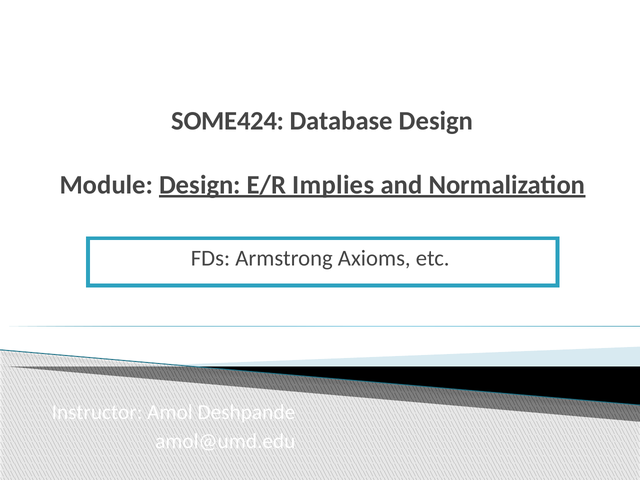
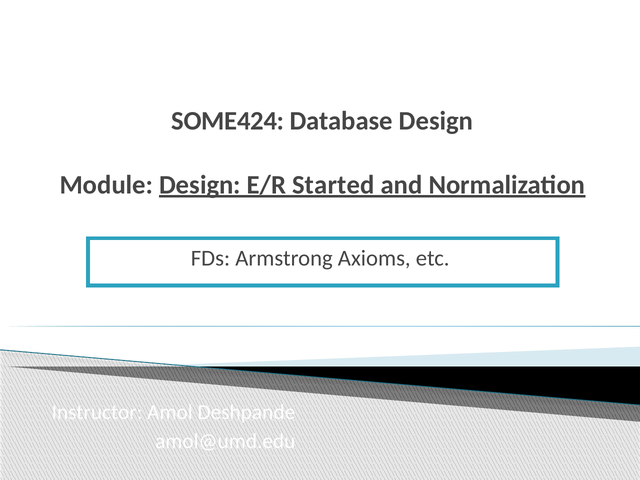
Implies: Implies -> Started (333, 185)
